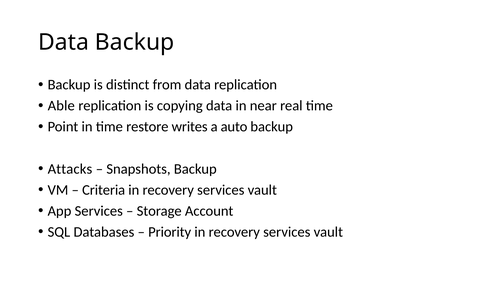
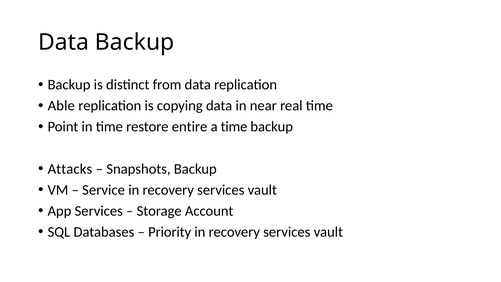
writes: writes -> entire (190, 127)
a auto: auto -> time (234, 127)
Criteria: Criteria -> Service (104, 190)
